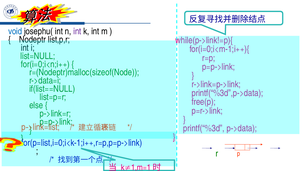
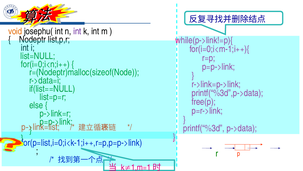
void colour: blue -> orange (15, 31)
